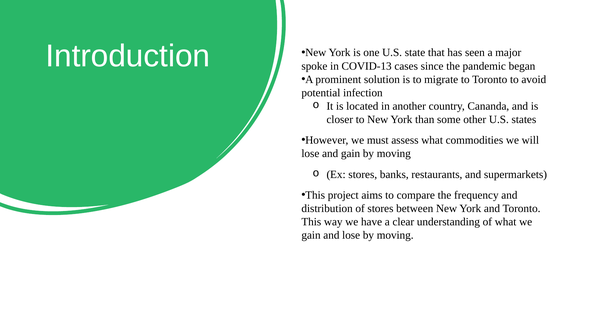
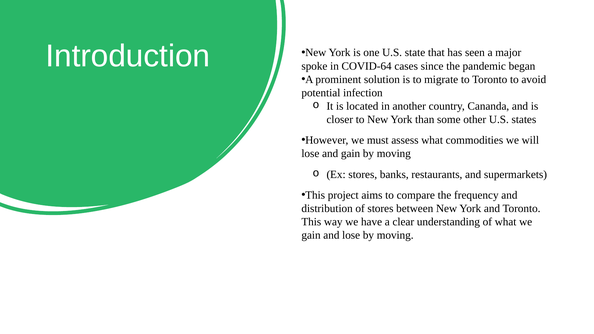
COVID-13: COVID-13 -> COVID-64 (367, 66)
